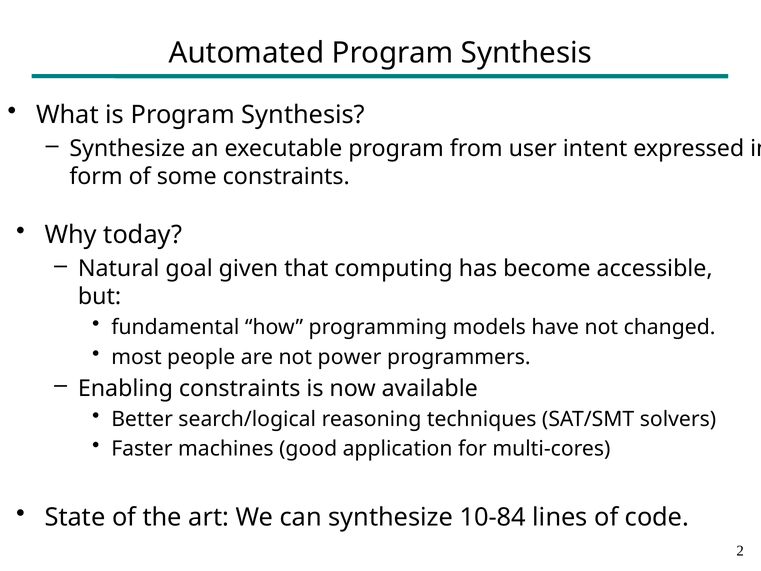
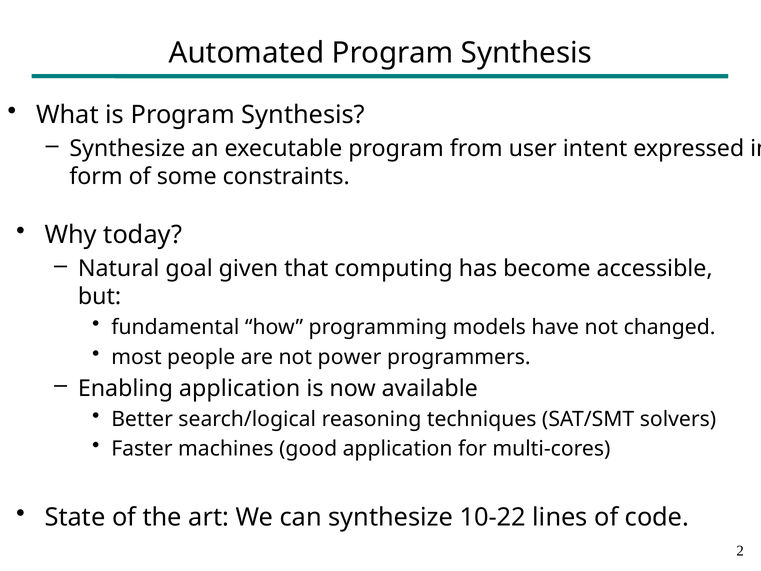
Enabling constraints: constraints -> application (240, 388)
10-84: 10-84 -> 10-22 (493, 517)
